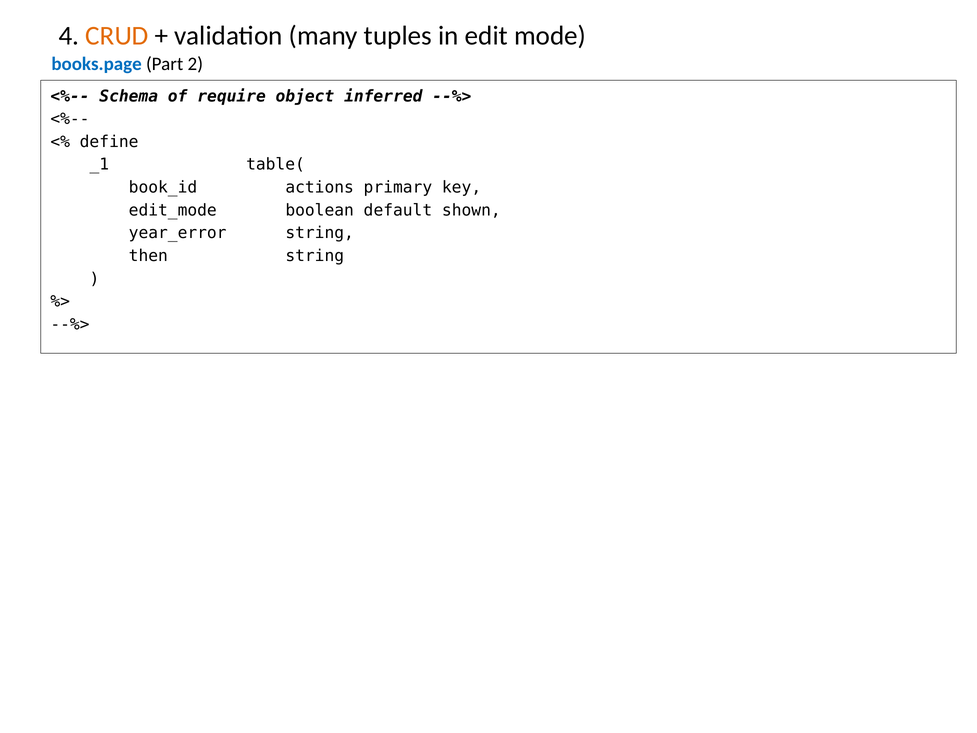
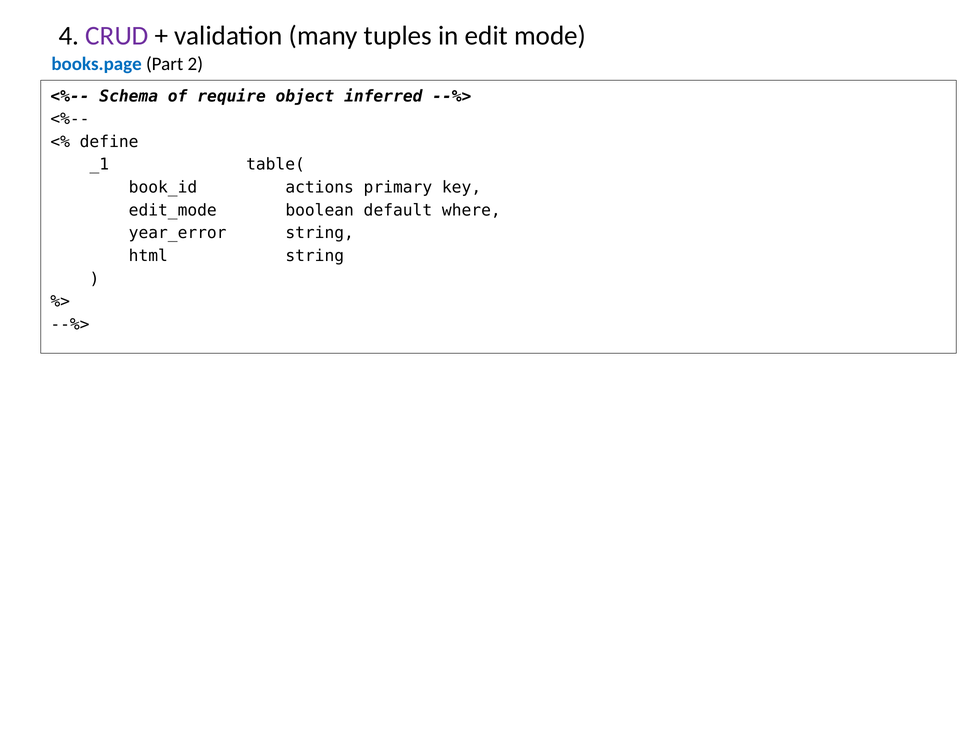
CRUD colour: orange -> purple (117, 36)
shown: shown -> where (471, 210)
then: then -> html (148, 256)
